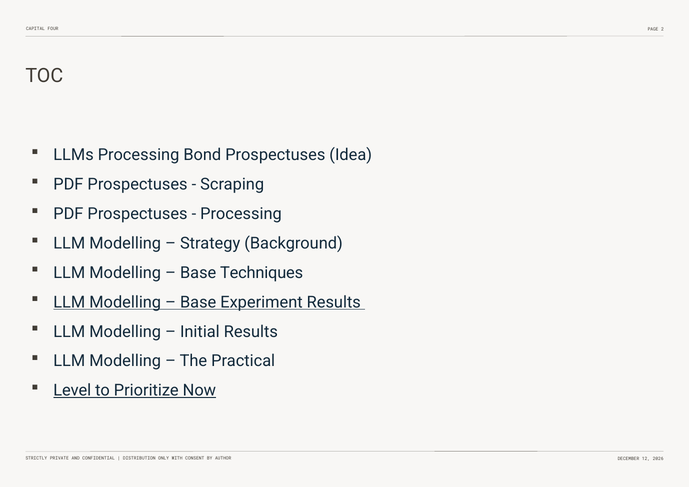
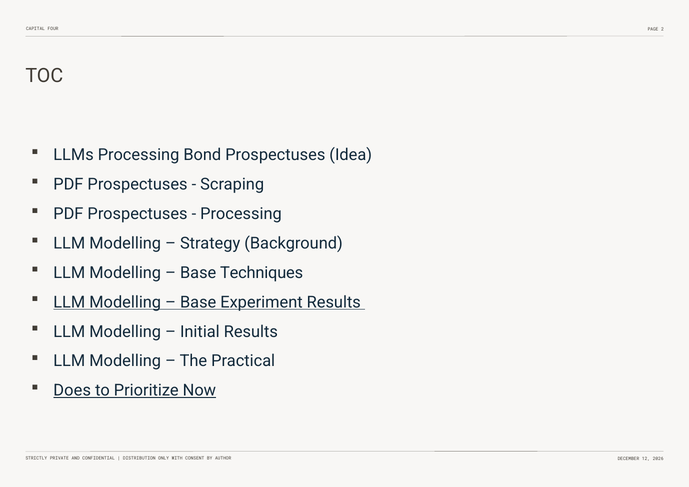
Level: Level -> Does (72, 391)
